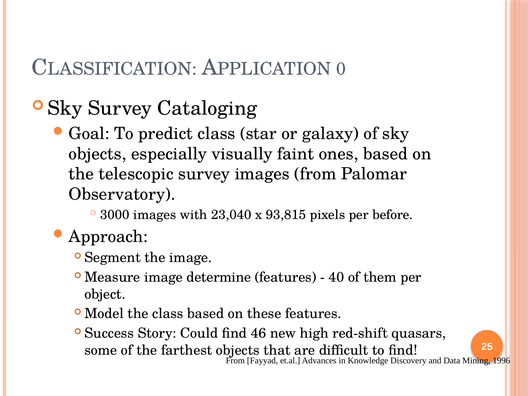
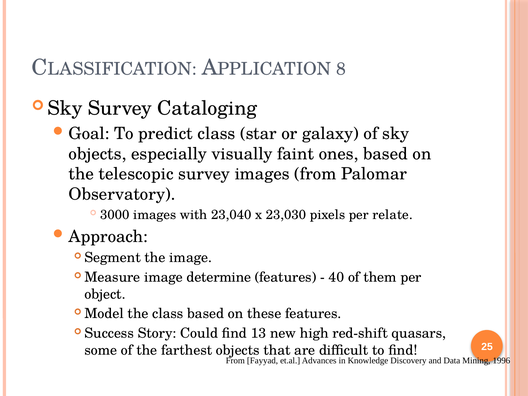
0: 0 -> 8 (341, 69)
93,815: 93,815 -> 23,030 (286, 215)
before: before -> relate (393, 215)
46: 46 -> 13 (258, 333)
